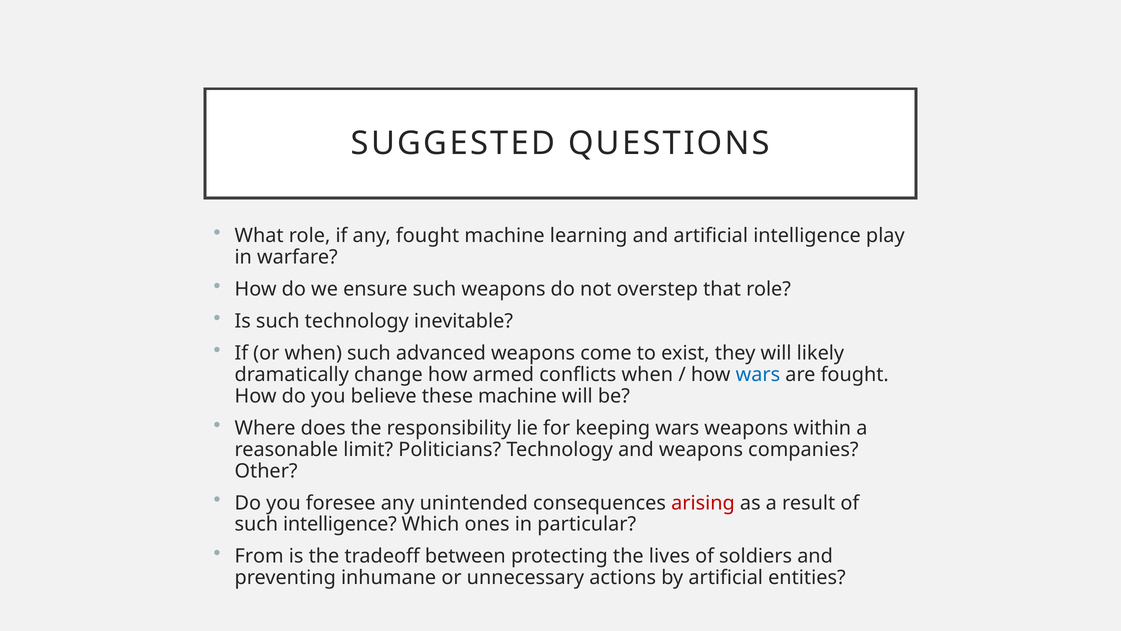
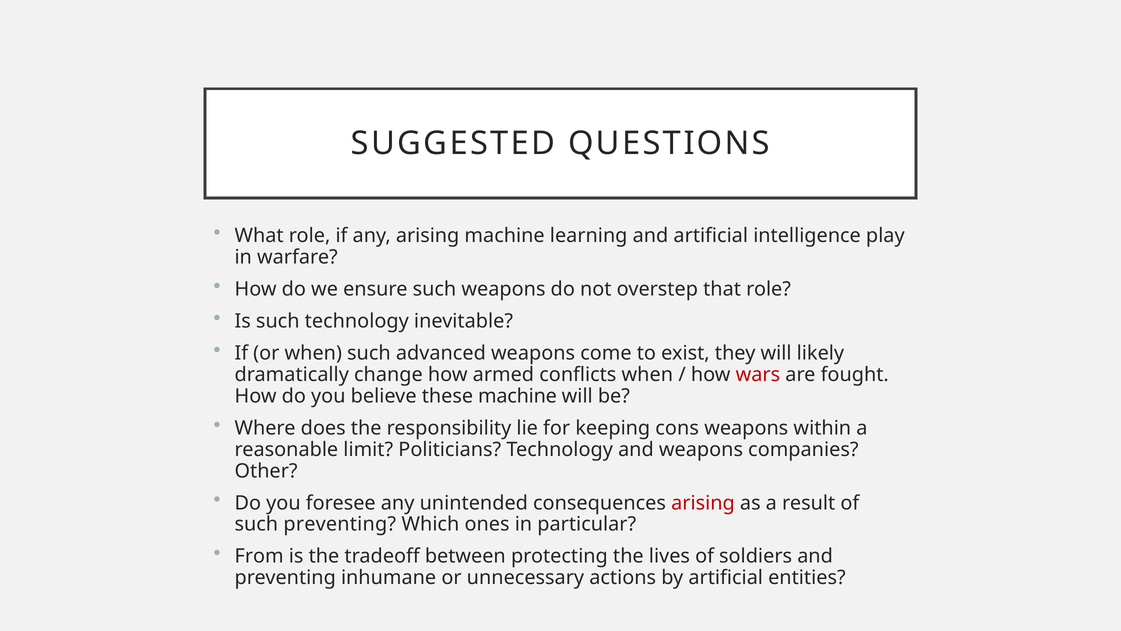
any fought: fought -> arising (428, 236)
wars colour: blue -> red (758, 374)
keeping wars: wars -> cons (677, 428)
such intelligence: intelligence -> preventing (340, 524)
